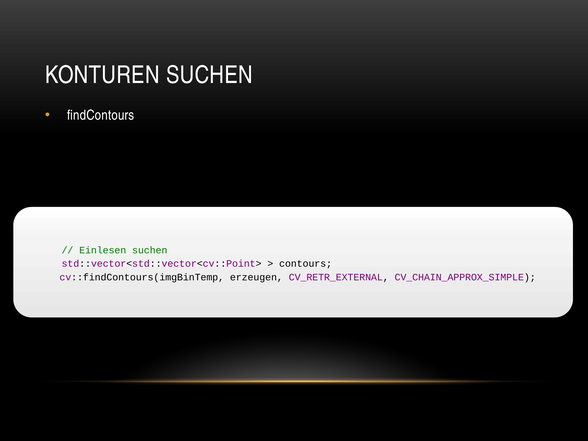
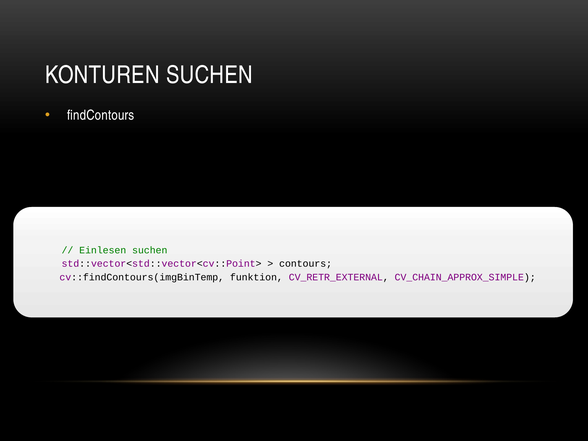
erzeugen: erzeugen -> funktion (256, 277)
